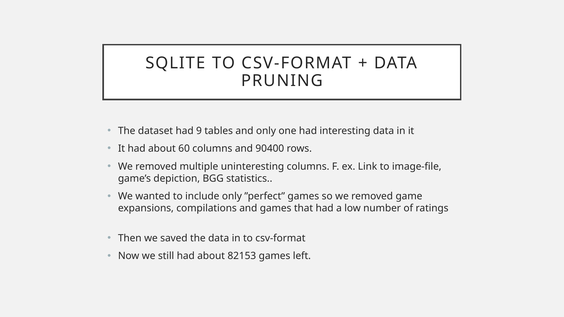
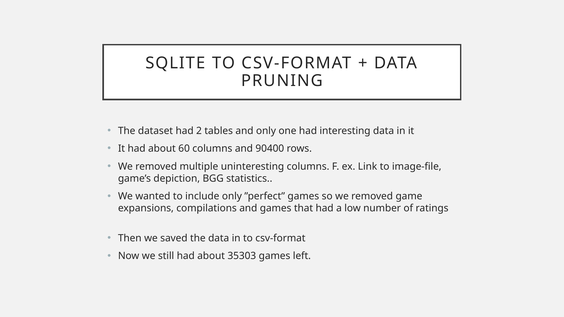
9: 9 -> 2 (199, 131)
82153: 82153 -> 35303 (242, 256)
